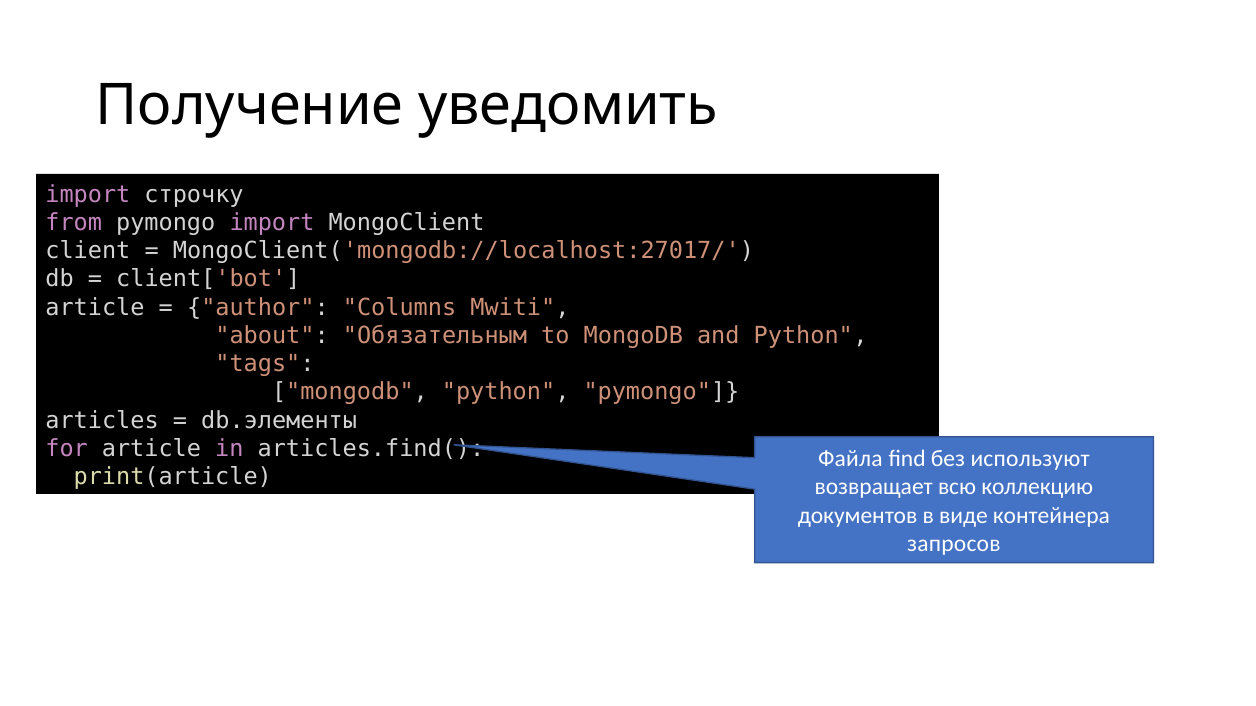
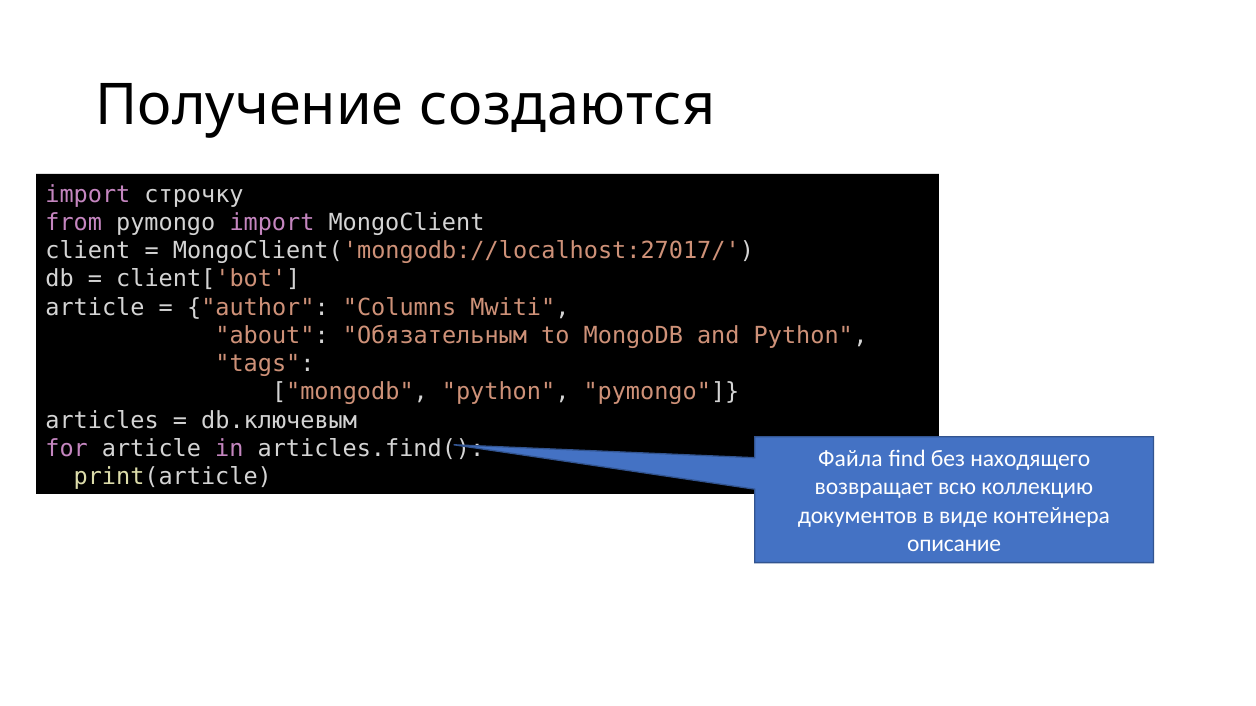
уведомить: уведомить -> создаются (568, 106)
db.элементы: db.элементы -> db.ключевым (279, 421)
используют: используют -> находящего (1030, 459)
запросов: запросов -> описание (954, 544)
